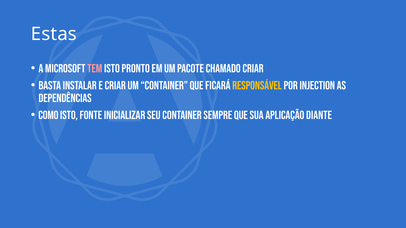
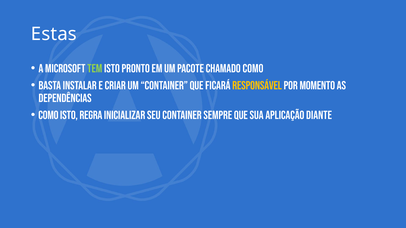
tem colour: pink -> light green (95, 69)
chamado Criar: Criar -> Como (253, 69)
injection: injection -> momento (317, 86)
fonte: fonte -> regra (91, 115)
